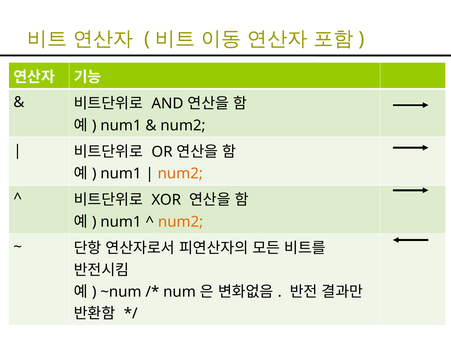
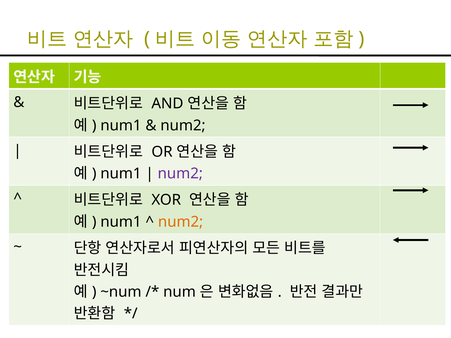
num2 colour: orange -> purple (180, 174)
